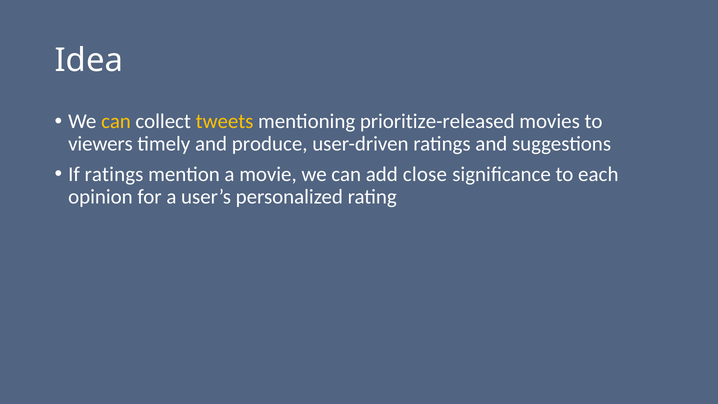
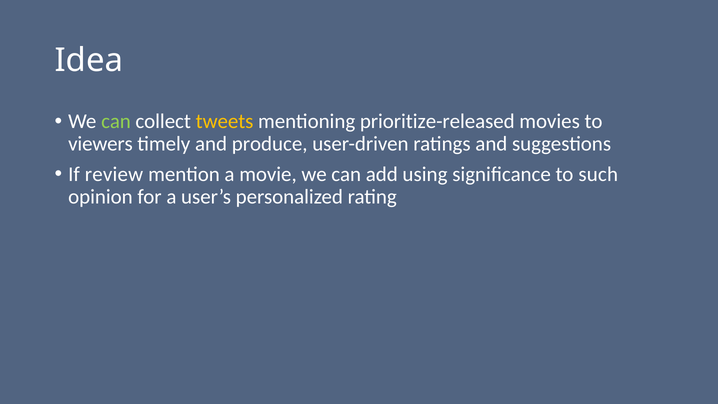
can colour: yellow -> light green (116, 121)
If ratings: ratings -> review (114, 174)
close: close -> using (425, 174)
each: each -> such (598, 174)
